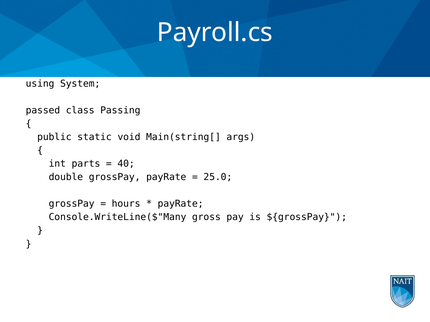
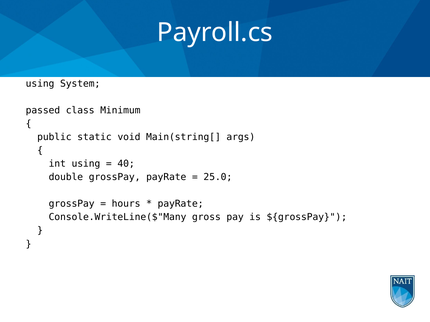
Passing: Passing -> Minimum (120, 111)
int parts: parts -> using (86, 164)
